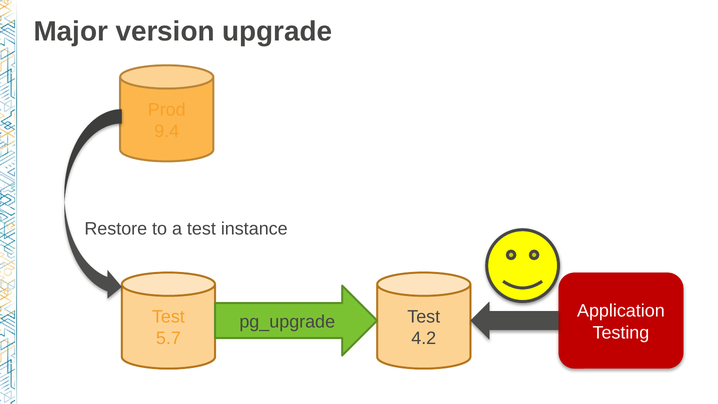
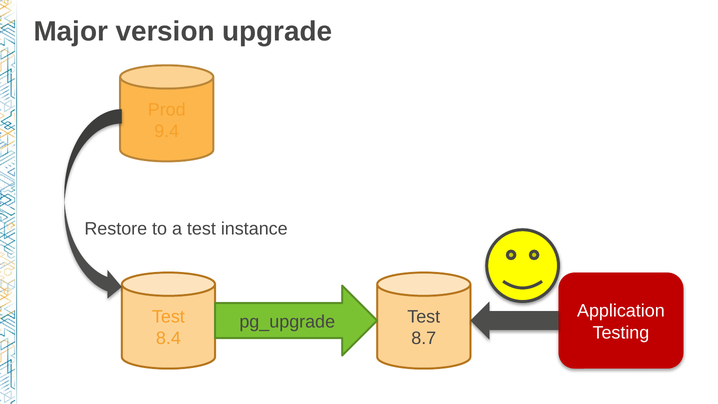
5.7: 5.7 -> 8.4 (168, 338)
4.2: 4.2 -> 8.7 (424, 338)
